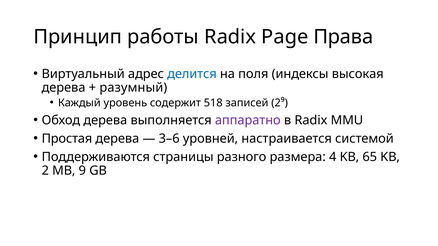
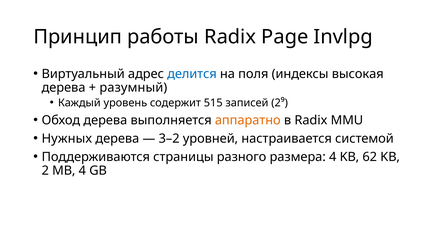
Права: Права -> Invlpg (343, 37)
518: 518 -> 515 (213, 103)
аппаратно colour: purple -> orange (248, 120)
Простая: Простая -> Нужных (67, 139)
3–6: 3–6 -> 3–2 (169, 139)
65: 65 -> 62 (370, 157)
MB 9: 9 -> 4 (82, 171)
